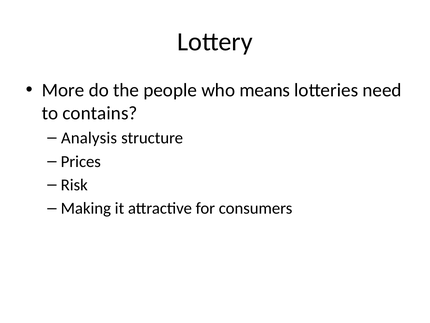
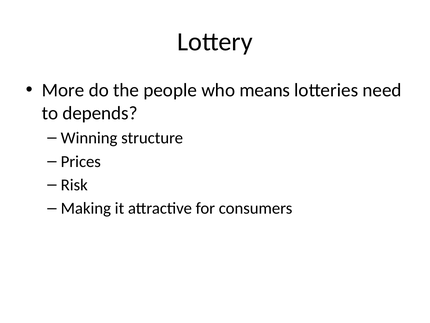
contains: contains -> depends (100, 113)
Analysis: Analysis -> Winning (89, 138)
